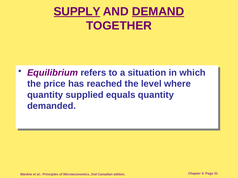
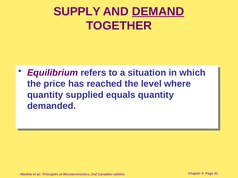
SUPPLY underline: present -> none (77, 12)
